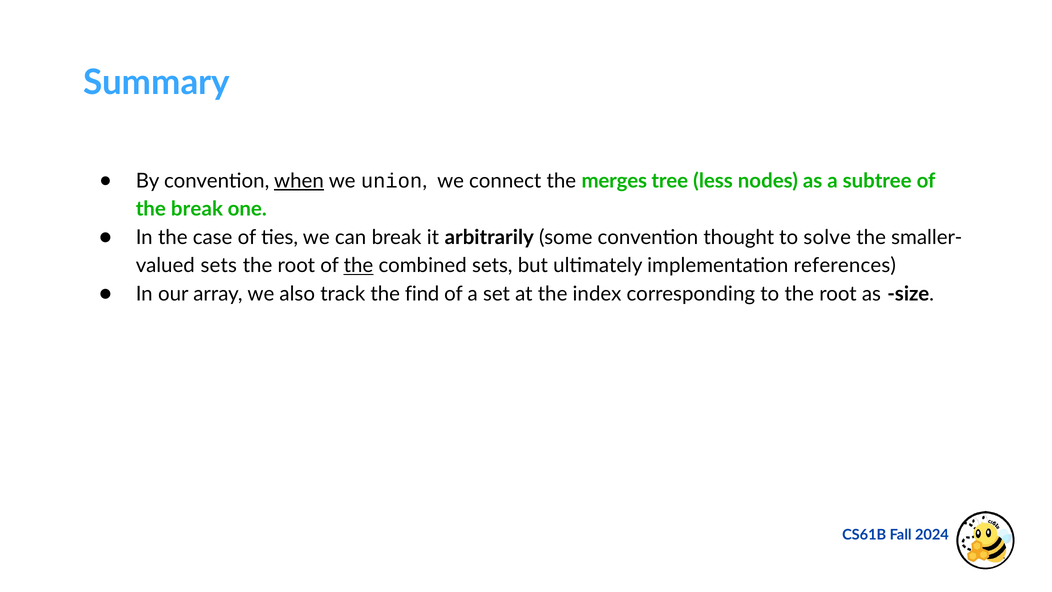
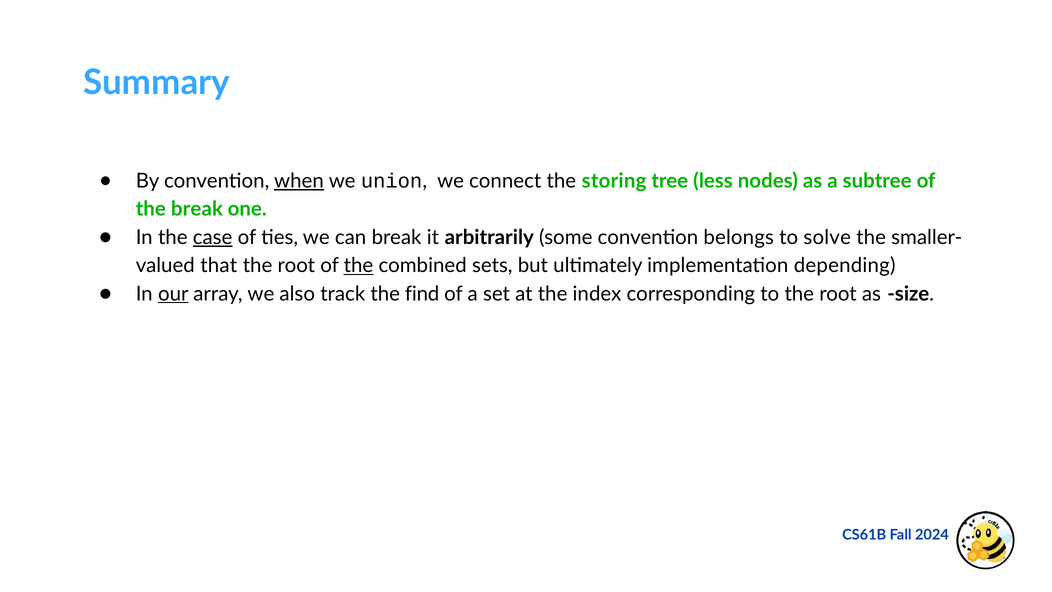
merges: merges -> storing (614, 181)
case underline: none -> present (213, 237)
thought: thought -> belongs (739, 237)
sets: sets -> that (219, 265)
references: references -> depending (845, 265)
our underline: none -> present (173, 294)
